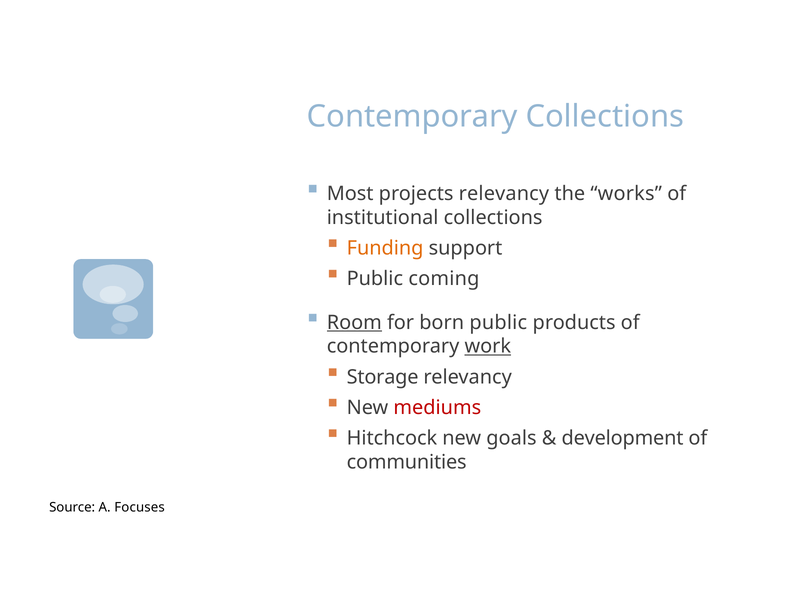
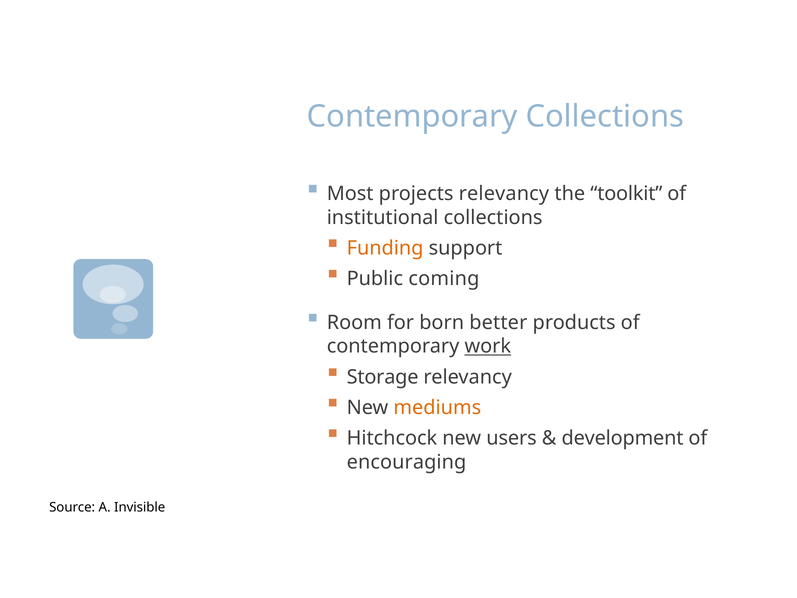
works: works -> toolkit (626, 193)
Room underline: present -> none (354, 322)
born public: public -> better (498, 322)
mediums colour: red -> orange (437, 407)
goals: goals -> users (512, 438)
communities: communities -> encouraging (407, 462)
Focuses: Focuses -> Invisible (140, 507)
